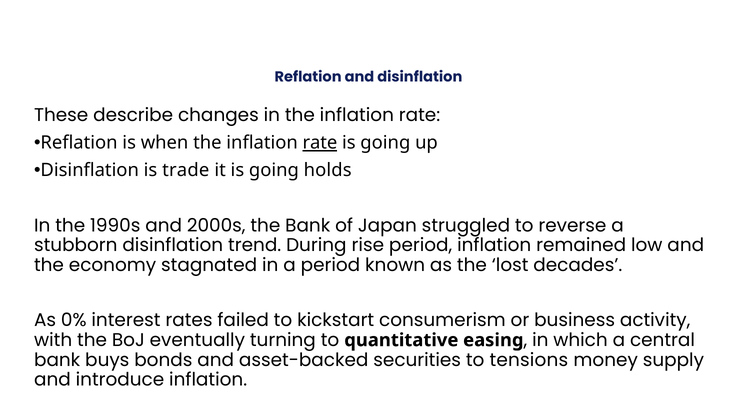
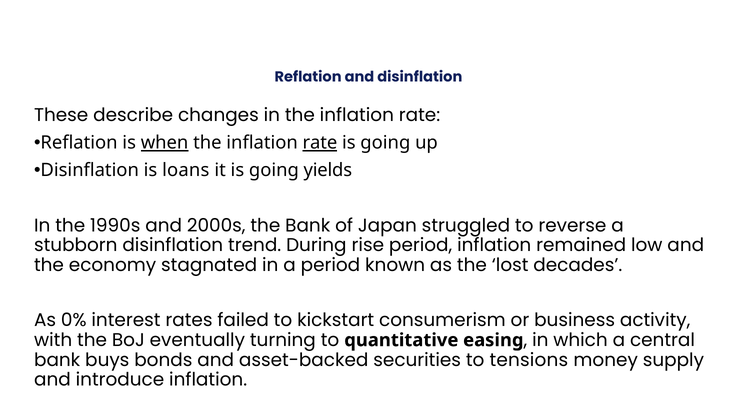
when underline: none -> present (165, 143)
trade: trade -> loans (186, 171)
holds: holds -> yields (328, 171)
